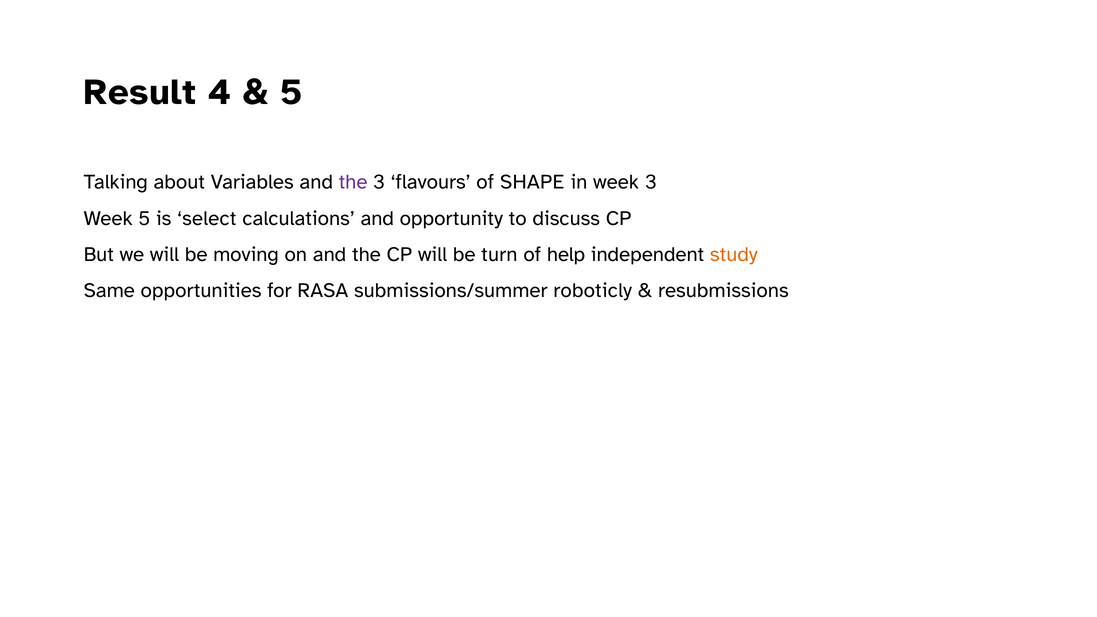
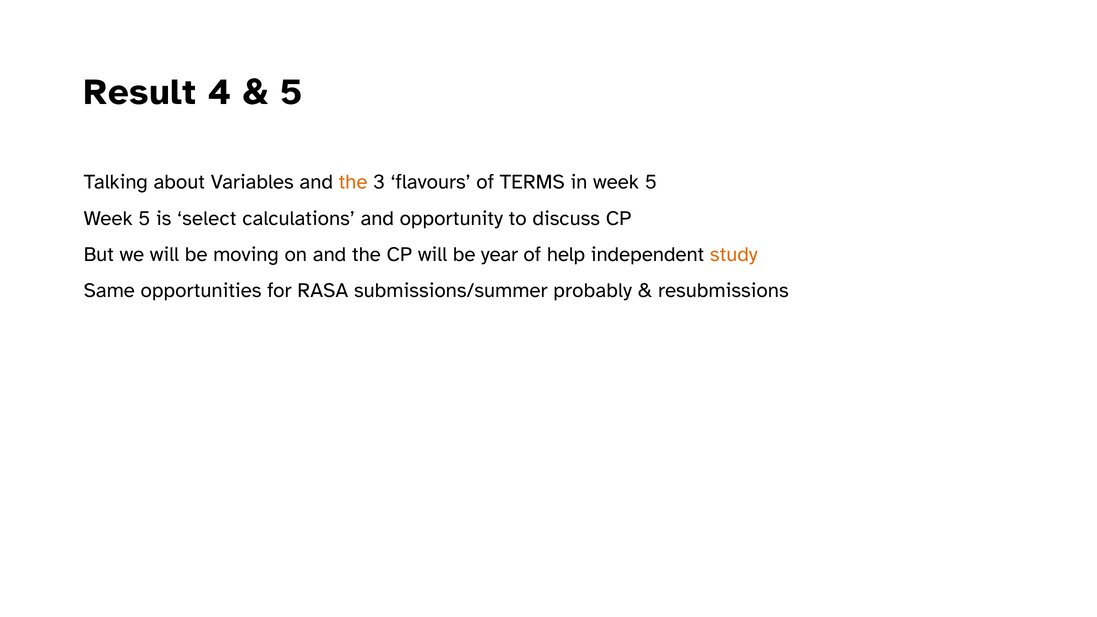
the colour: purple -> orange (353, 182)
SHAPE: SHAPE -> TERMS (532, 182)
in week 3: 3 -> 5 (651, 182)
turn: turn -> year (500, 254)
roboticly: roboticly -> probably (593, 291)
